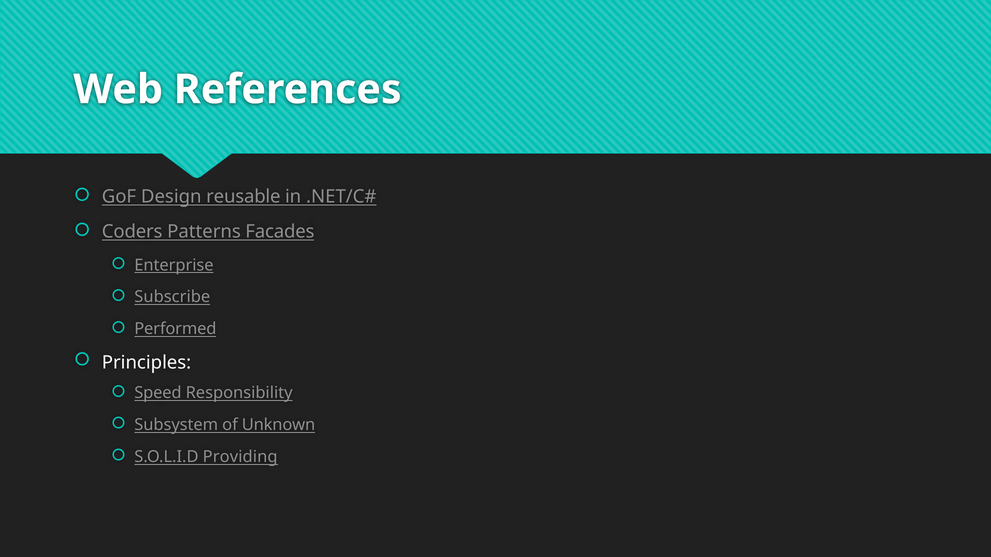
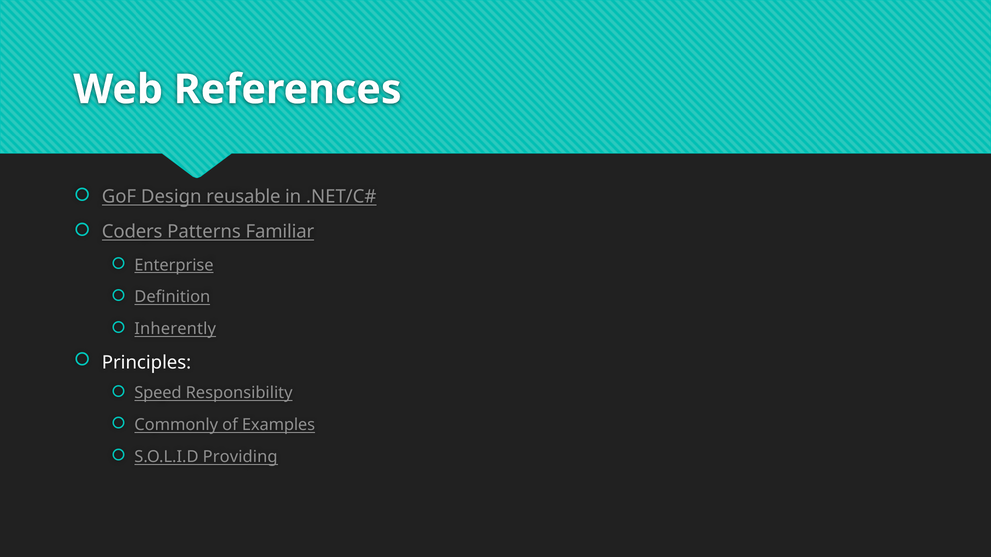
Facades: Facades -> Familiar (280, 232)
Subscribe: Subscribe -> Definition (172, 297)
Performed: Performed -> Inherently (175, 329)
Subsystem: Subsystem -> Commonly (176, 425)
Unknown: Unknown -> Examples (279, 425)
